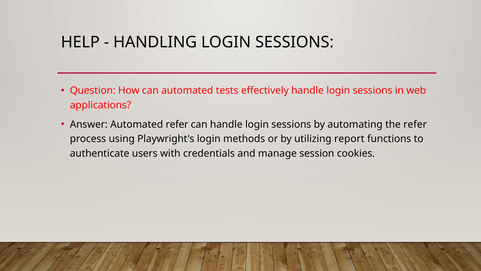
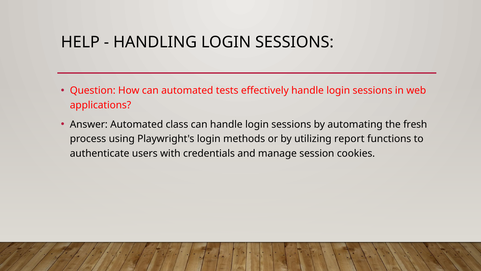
Automated refer: refer -> class (177, 124)
the refer: refer -> fresh (415, 124)
